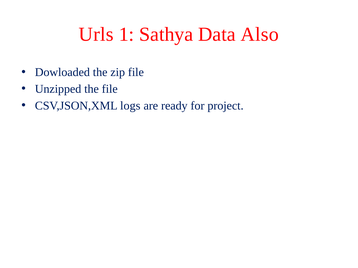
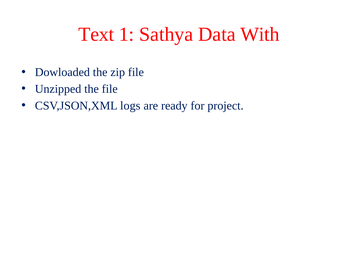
Urls: Urls -> Text (96, 35)
Also: Also -> With (260, 35)
